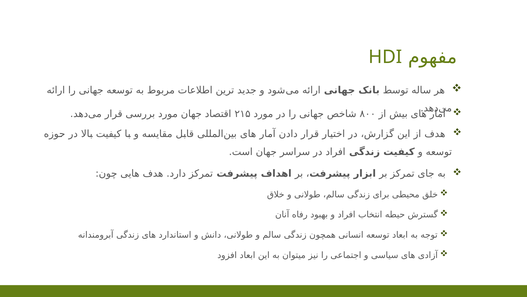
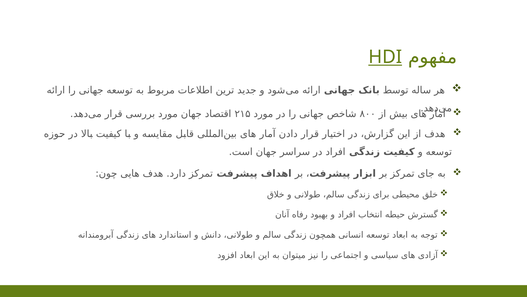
HDI underline: none -> present (385, 57)
